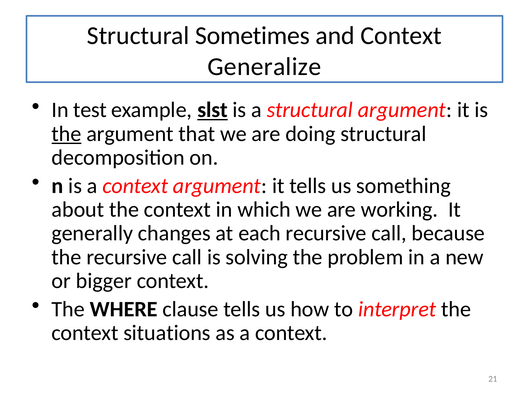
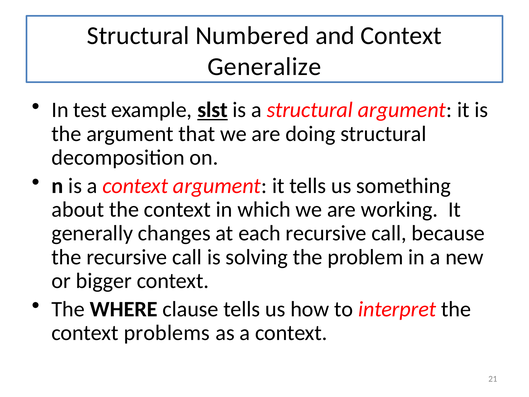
Sometimes: Sometimes -> Numbered (252, 36)
the underline: present -> none (67, 134)
situations: situations -> problems (167, 333)
